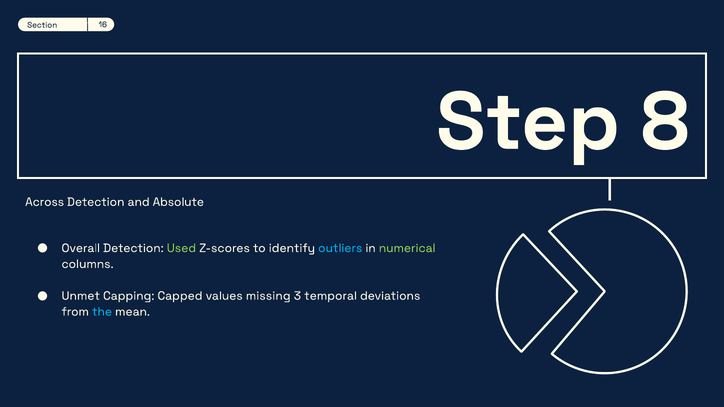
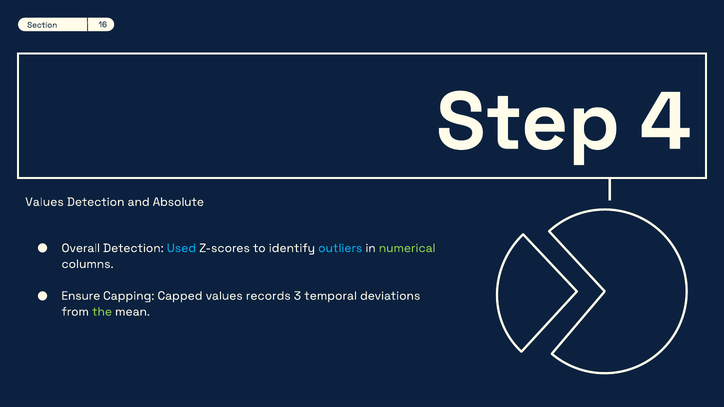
8: 8 -> 4 (666, 122)
Across: Across -> Values (45, 202)
Used colour: light green -> light blue (181, 248)
Unmet: Unmet -> Ensure (81, 296)
missing: missing -> records (268, 296)
the colour: light blue -> light green (102, 312)
